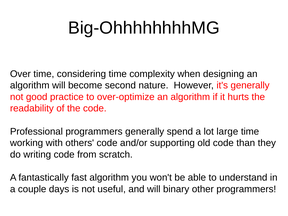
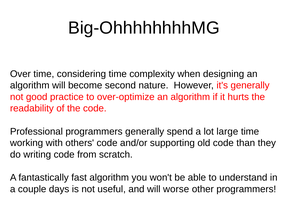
binary: binary -> worse (176, 189)
